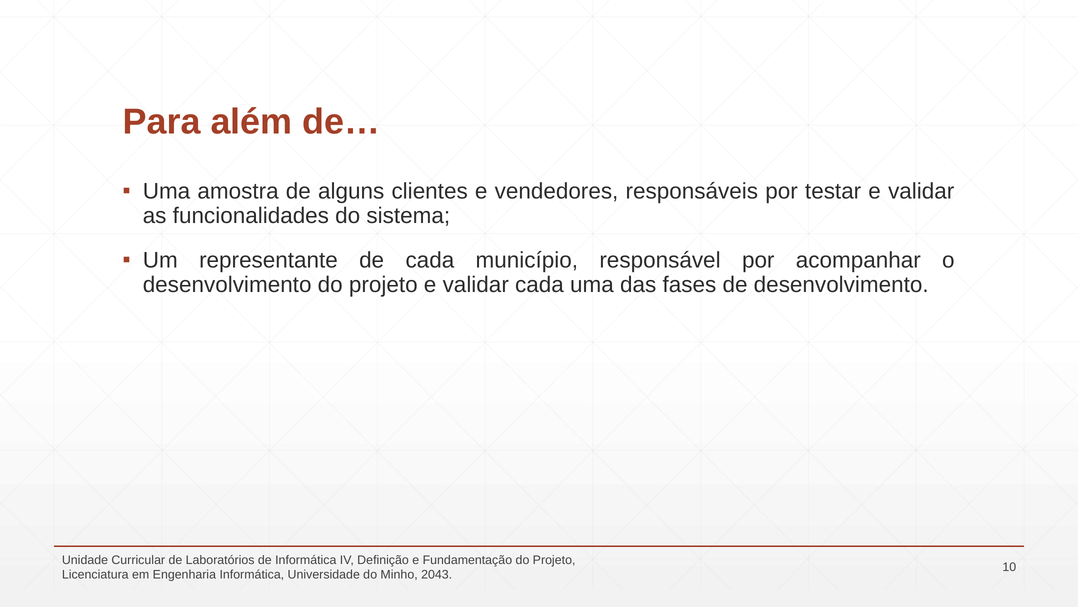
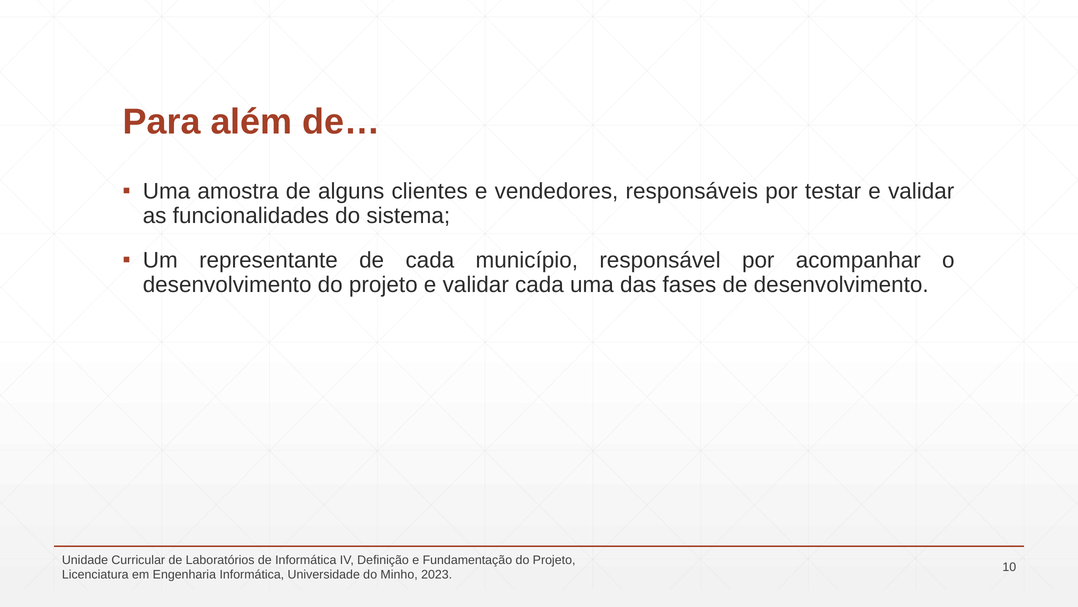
2043: 2043 -> 2023 (437, 574)
